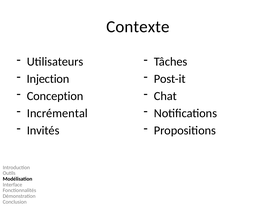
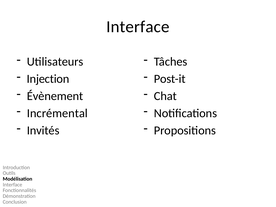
Contexte: Contexte -> Interface (138, 27)
Conception: Conception -> Évènement (55, 96)
